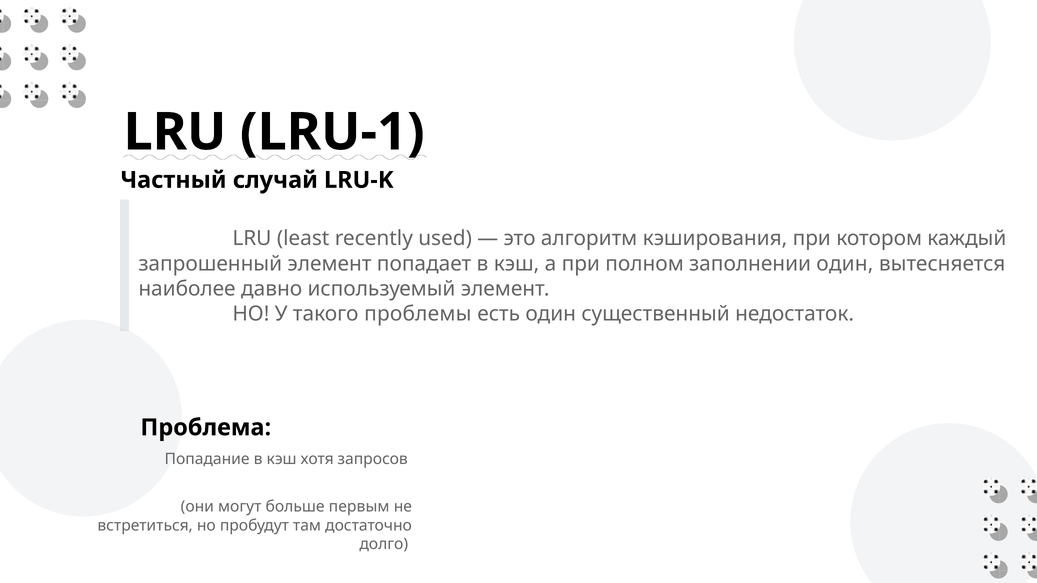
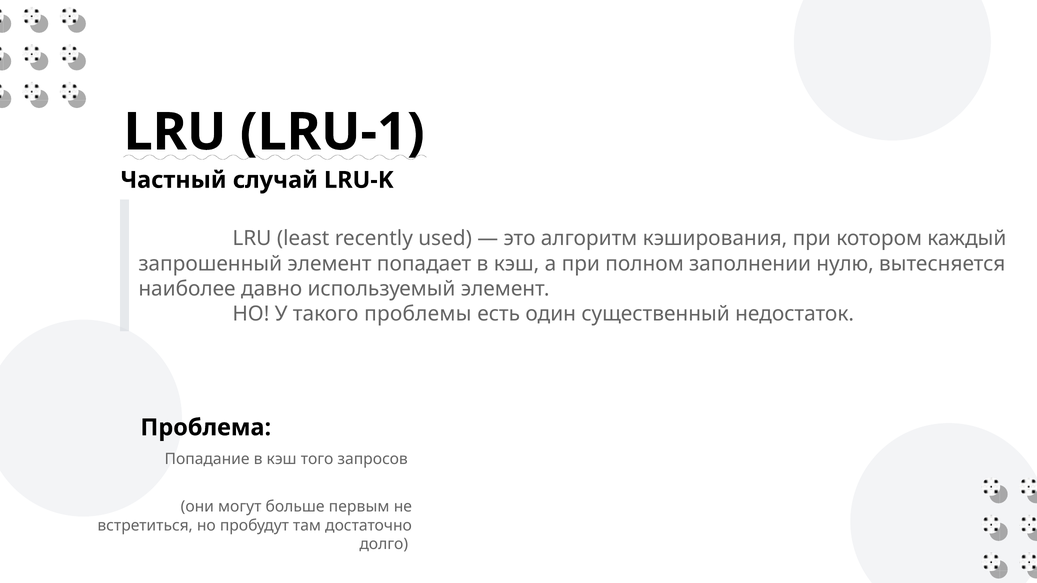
заполнении один: один -> нулю (845, 264)
хотя: хотя -> того (317, 460)
